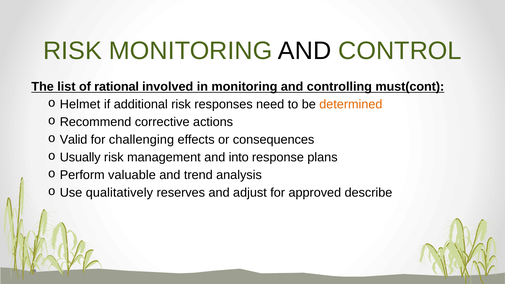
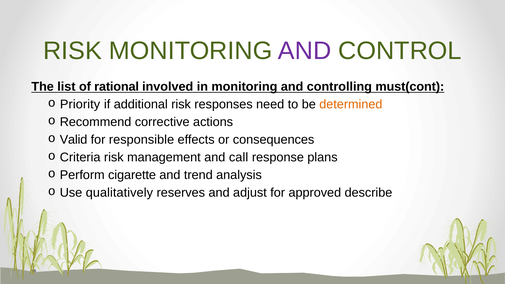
AND colour: black -> purple (305, 51)
Helmet: Helmet -> Priority (80, 105)
challenging: challenging -> responsible (142, 140)
Usually: Usually -> Criteria (80, 158)
into: into -> call (239, 158)
valuable: valuable -> cigarette (132, 175)
